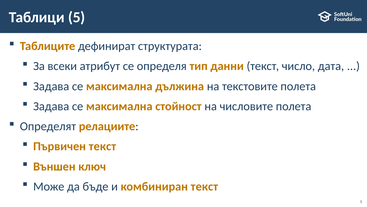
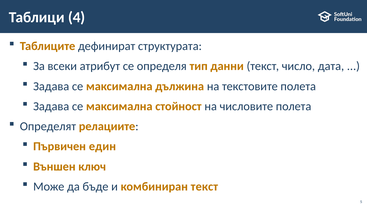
Таблици 5: 5 -> 4 (77, 17)
Първичен текст: текст -> един (102, 146)
